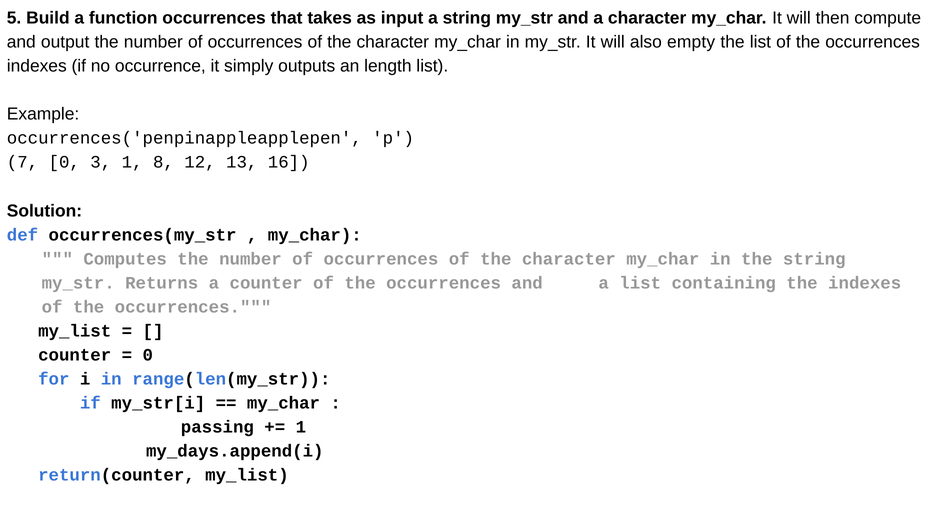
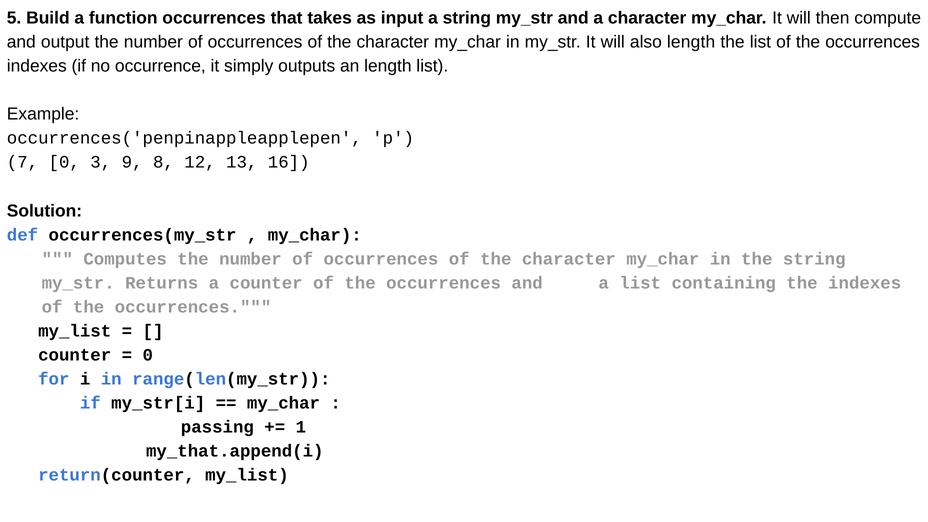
also empty: empty -> length (691, 42)
3 1: 1 -> 9 (132, 162)
my_days.append(i: my_days.append(i -> my_that.append(i (235, 451)
